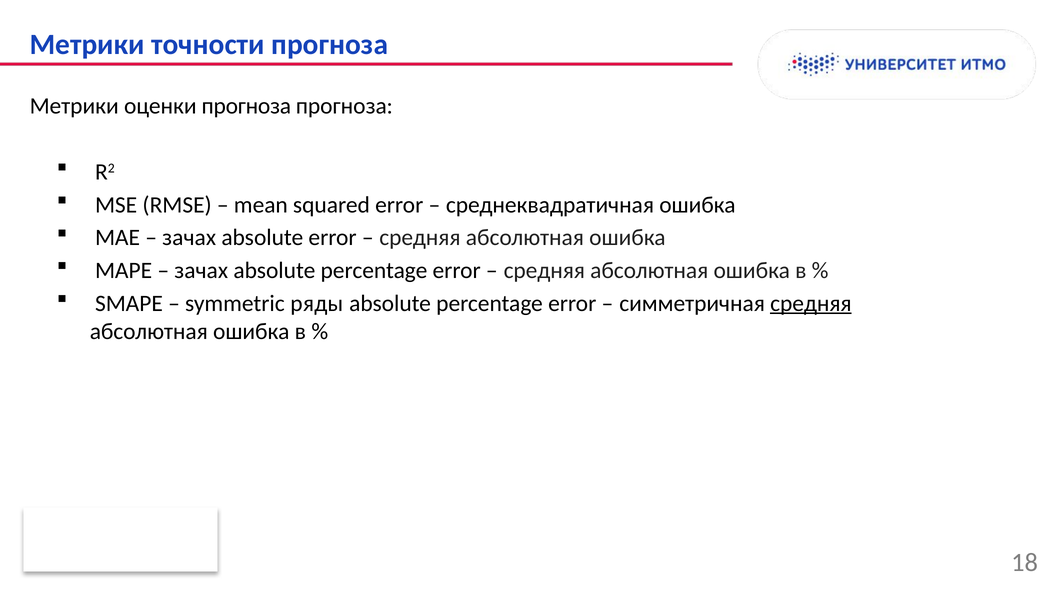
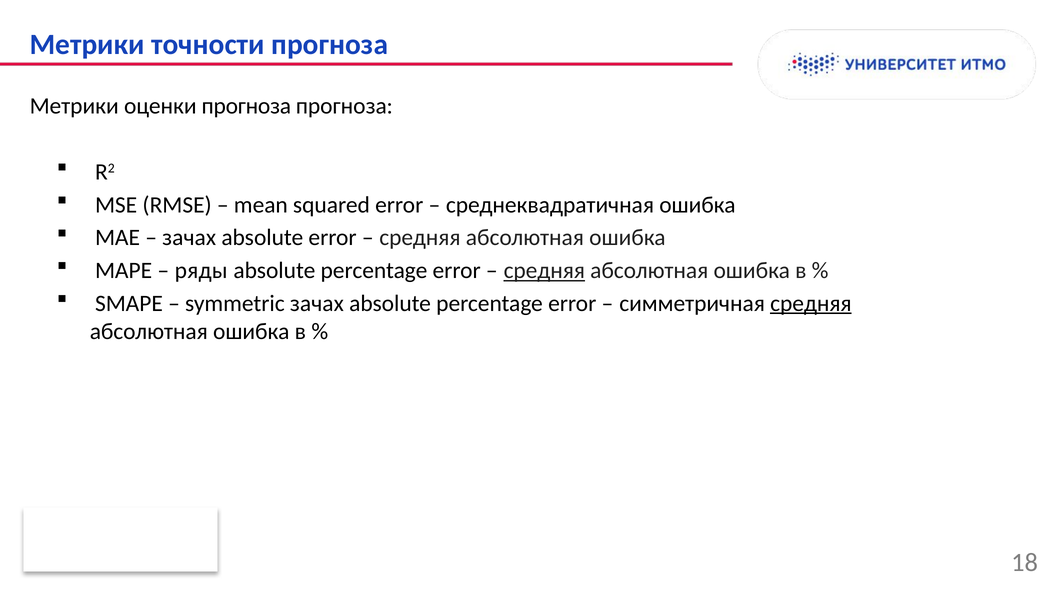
зачах: зачах -> ряды (201, 271)
средняя underline: none -> present (544, 271)
symmetric ряды: ряды -> зачах (317, 303)
